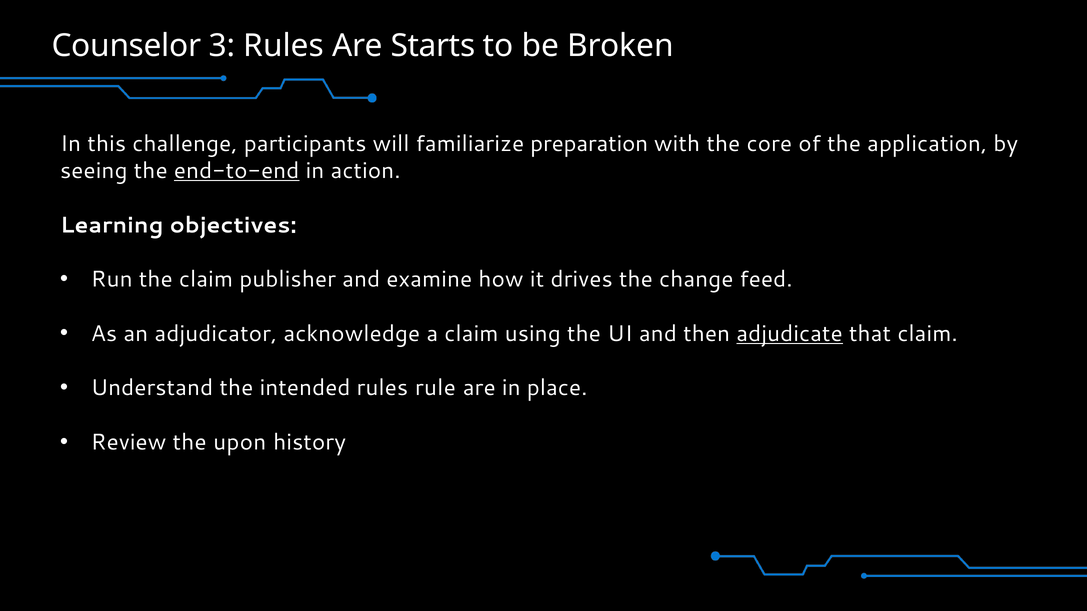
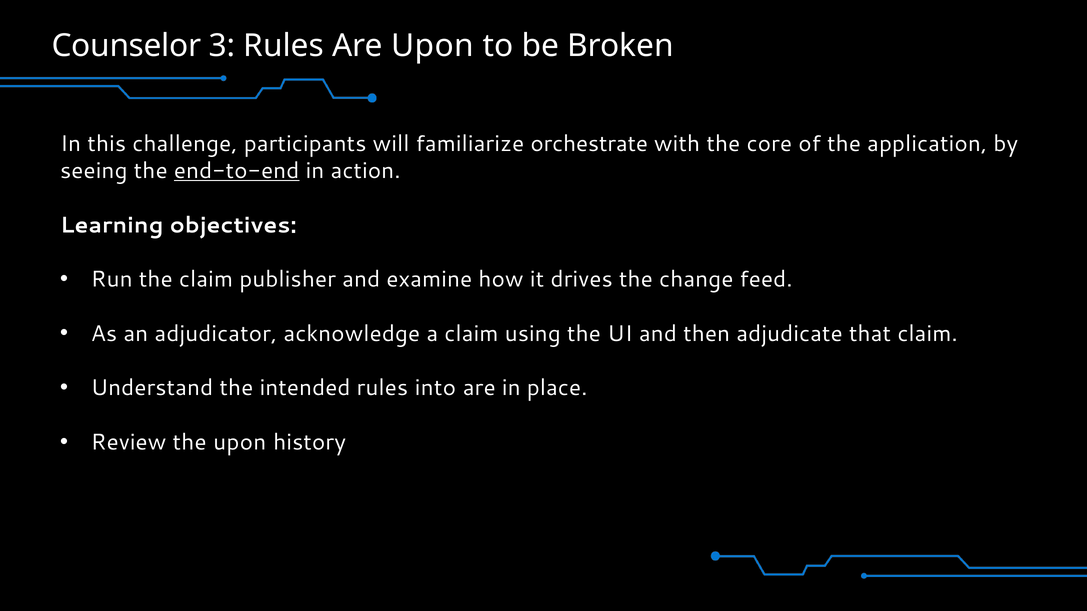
Are Starts: Starts -> Upon (433, 46)
preparation: preparation -> orchestrate (589, 144)
adjudicate underline: present -> none (790, 334)
rule: rule -> into (435, 388)
